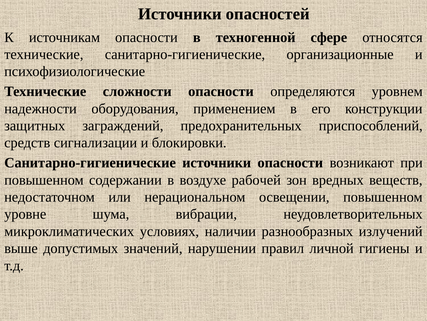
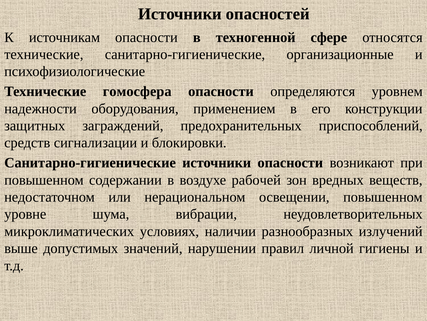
сложности: сложности -> гомосфера (137, 91)
